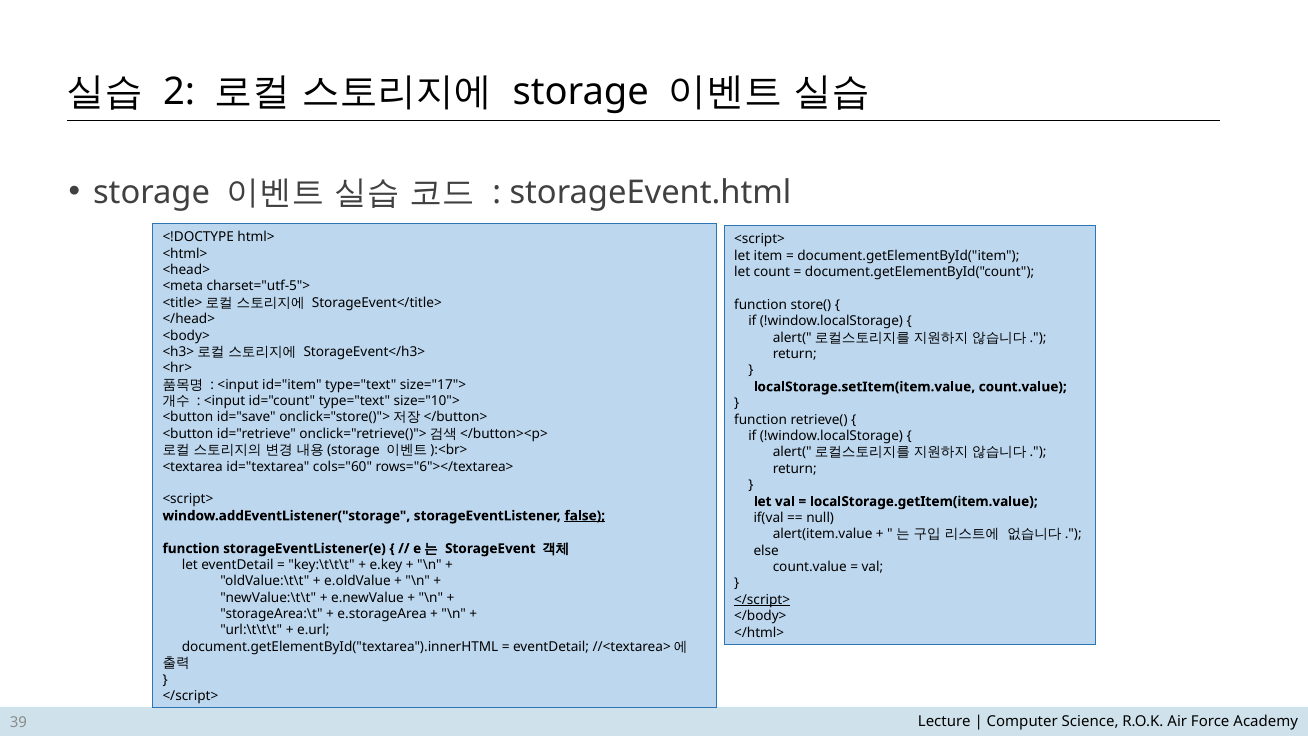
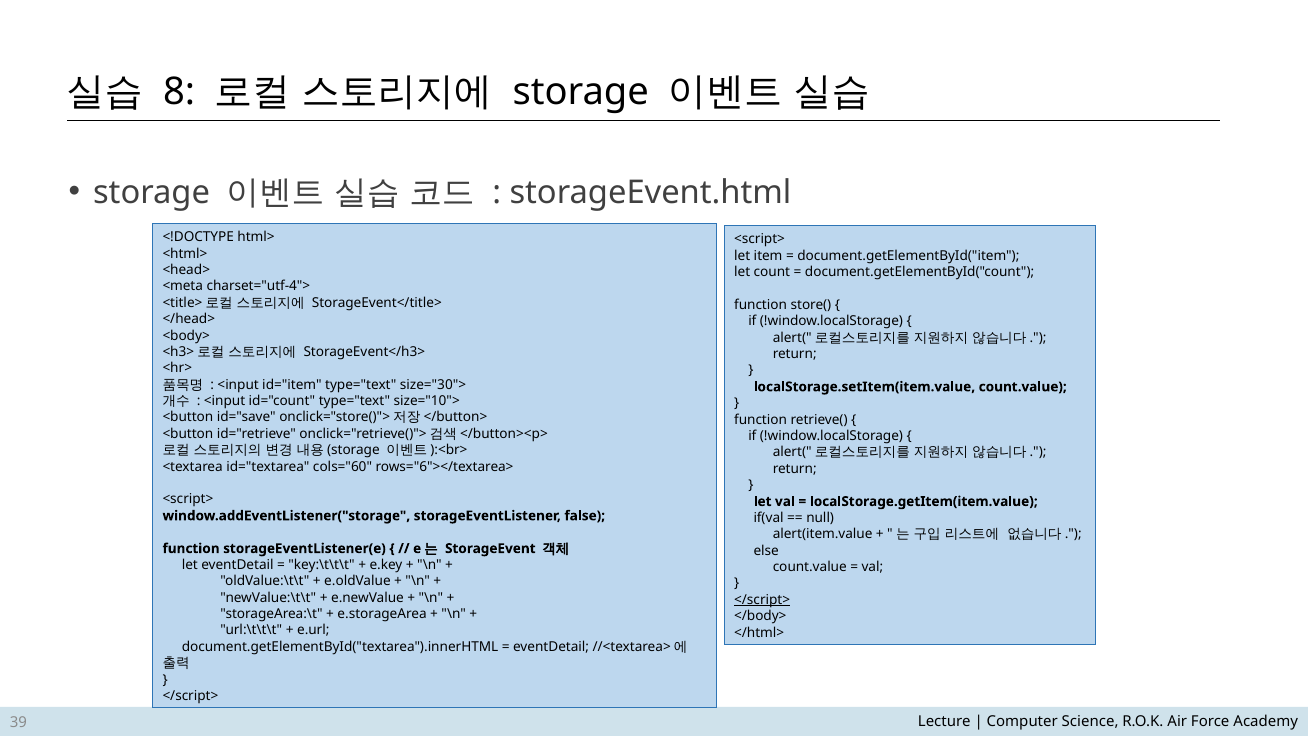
2: 2 -> 8 (179, 92)
charset="utf-5">: charset="utf-5"> -> charset="utf-4"> (258, 286)
size="17">: size="17"> -> size="30"> (433, 385)
false underline: present -> none (585, 516)
